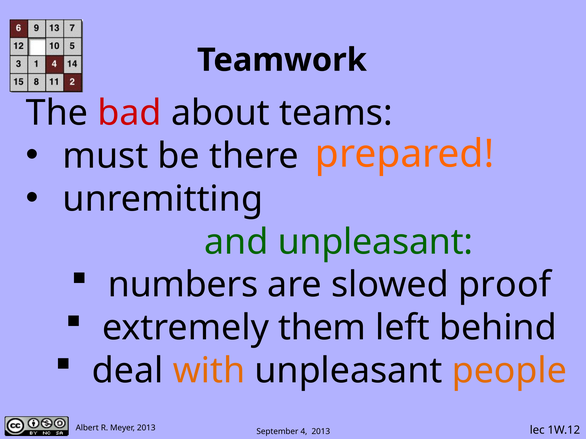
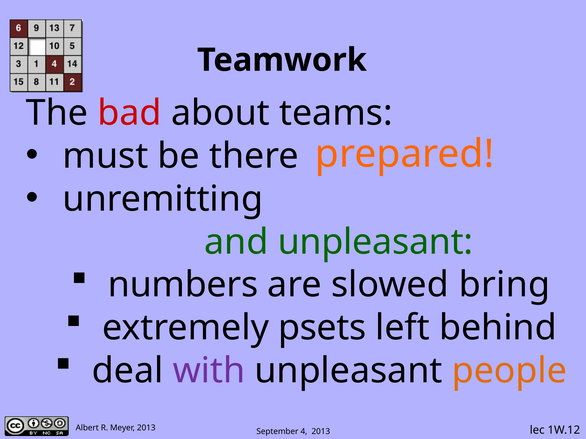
proof: proof -> bring (505, 285)
them: them -> psets (322, 328)
with colour: orange -> purple (209, 371)
